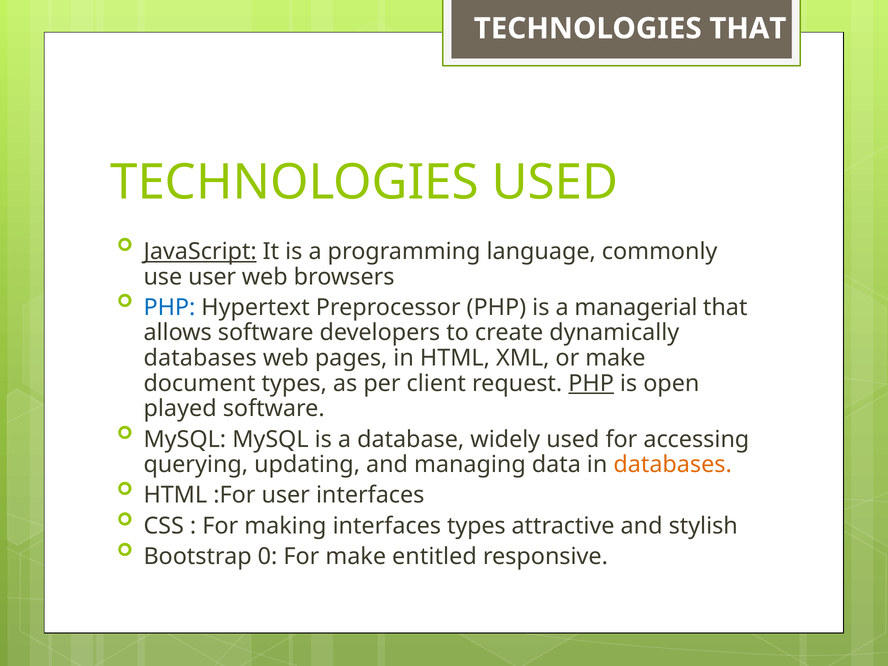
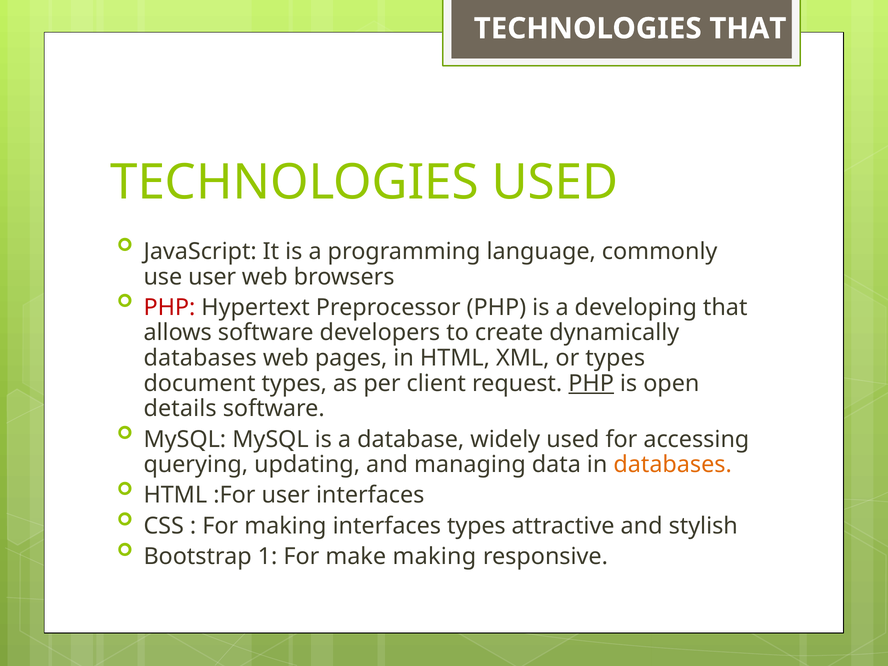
JavaScript underline: present -> none (200, 252)
PHP colour: blue -> red (169, 307)
managerial: managerial -> developing (636, 307)
or make: make -> types (615, 358)
played: played -> details (180, 409)
0: 0 -> 1 (267, 556)
make entitled: entitled -> making (434, 556)
